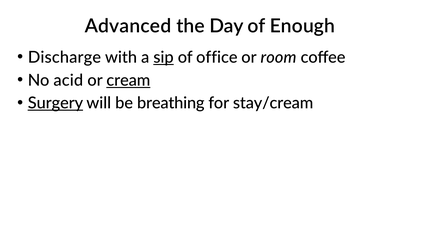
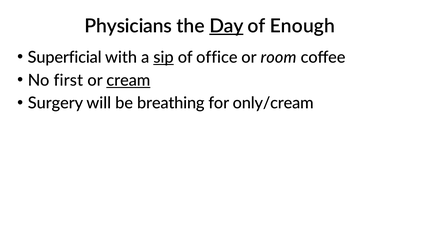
Advanced: Advanced -> Physicians (128, 26)
Day underline: none -> present (226, 26)
Discharge: Discharge -> Superficial (65, 57)
acid: acid -> first (68, 80)
Surgery underline: present -> none (55, 103)
stay/cream: stay/cream -> only/cream (273, 103)
